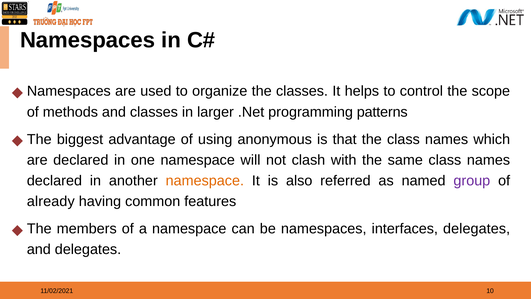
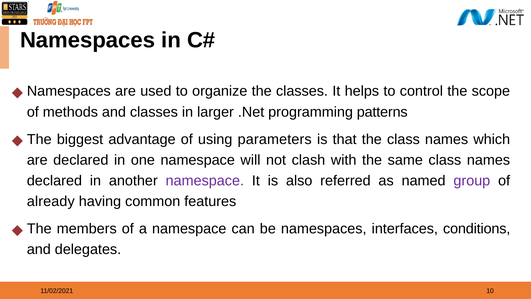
anonymous: anonymous -> parameters (275, 139)
namespace colour: orange -> purple (205, 181)
interfaces delegates: delegates -> conditions (477, 229)
